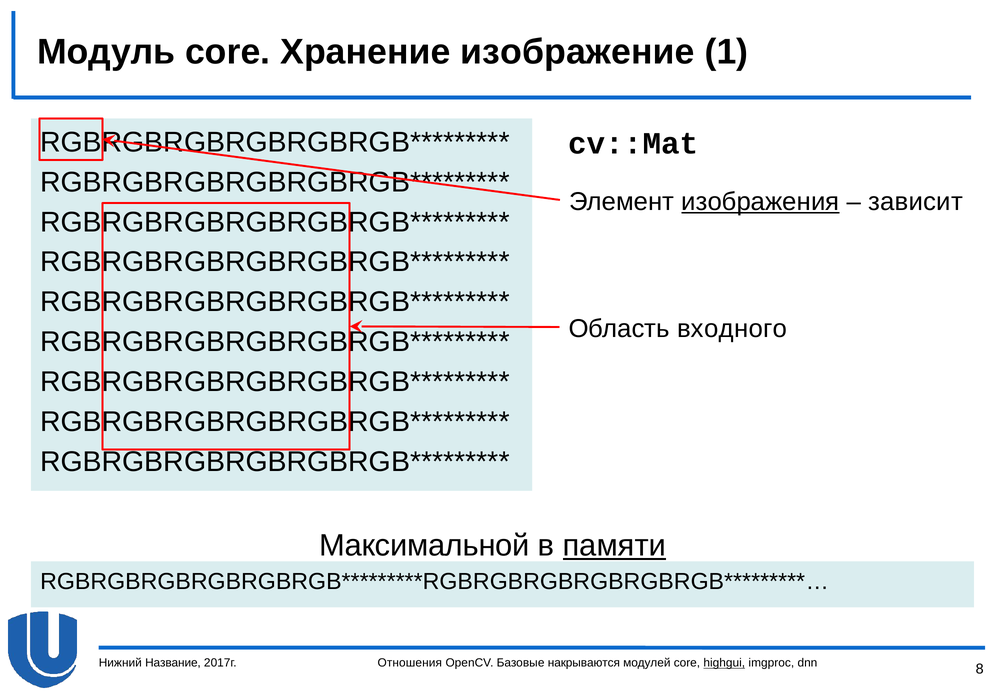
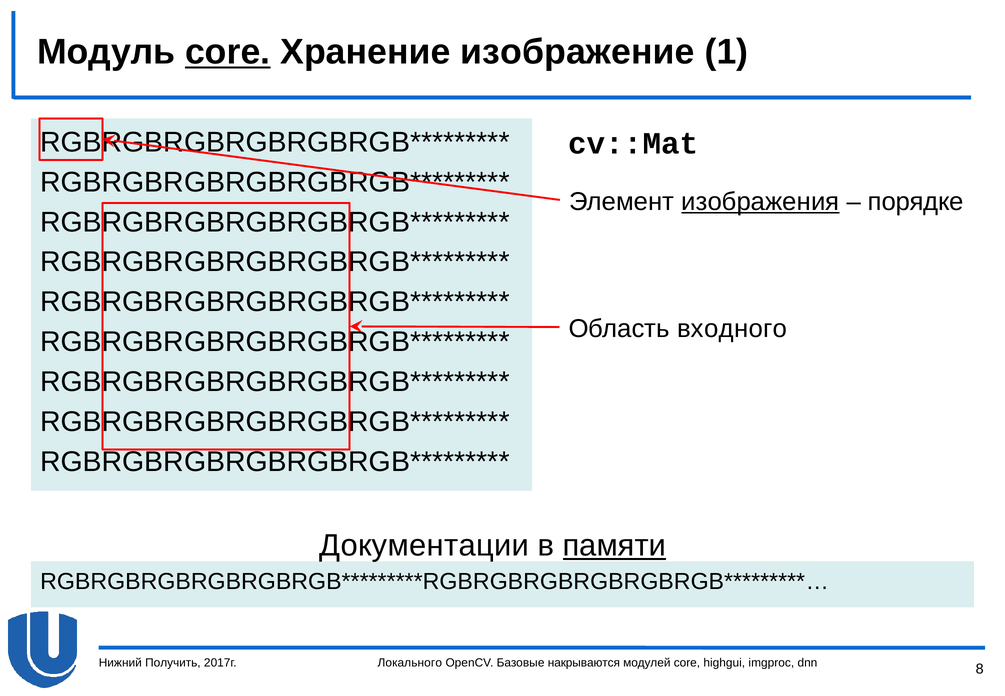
core underline: none -> present (228, 52)
зависит: зависит -> порядке (916, 202)
Максимальной: Максимальной -> Документации (424, 546)
Название: Название -> Получить (173, 663)
Отношения: Отношения -> Локального (410, 663)
highgui underline: present -> none (724, 663)
